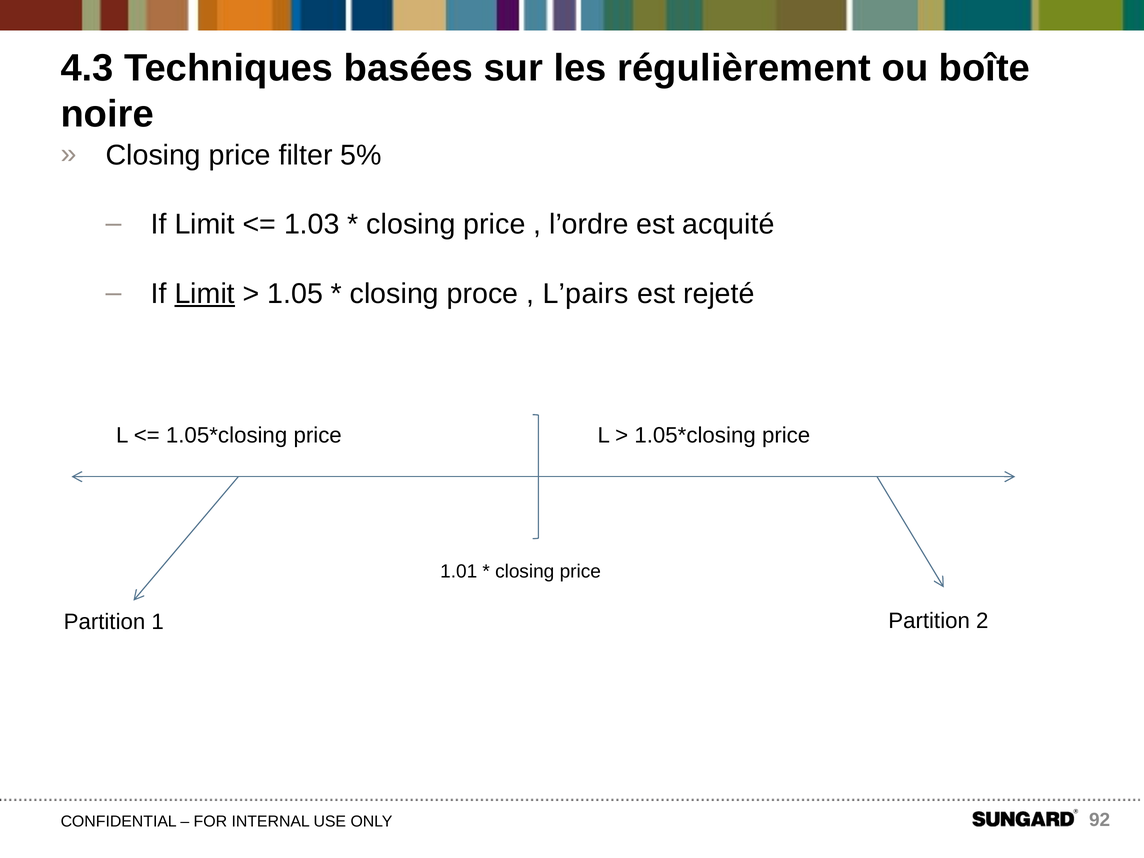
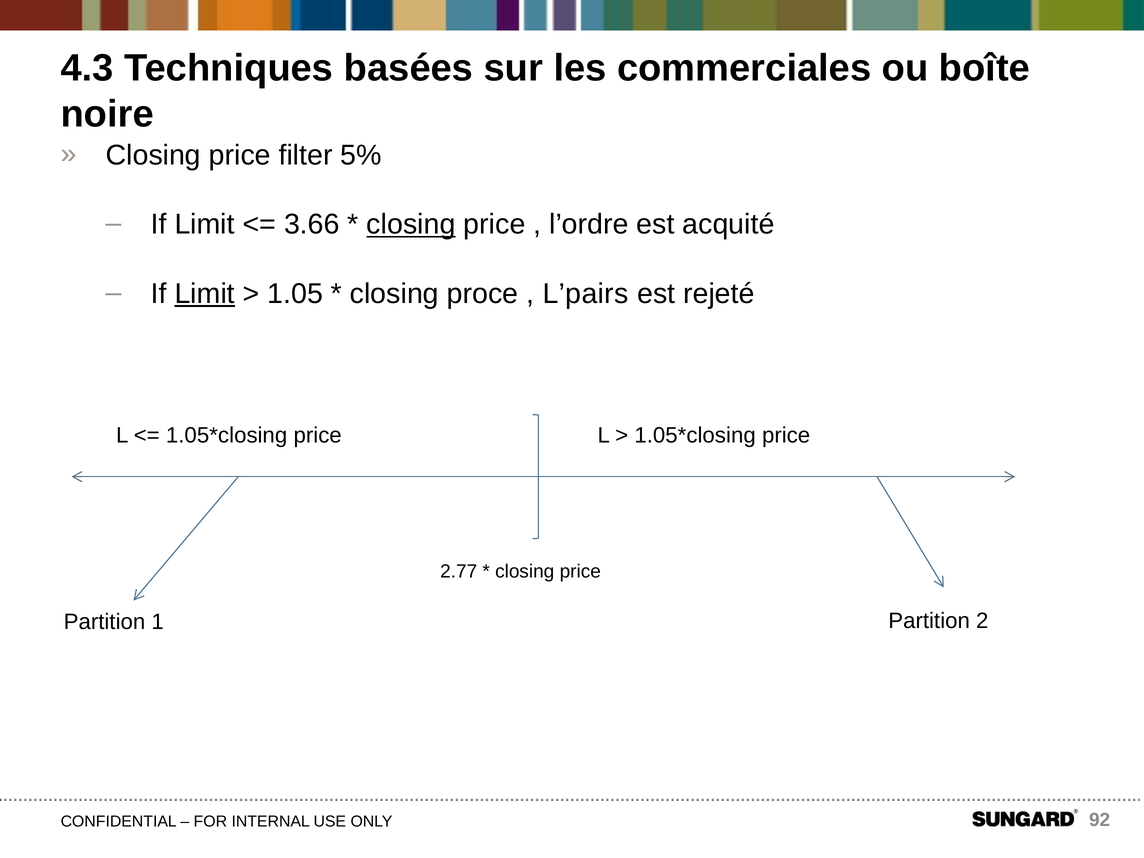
régulièrement: régulièrement -> commerciales (744, 68)
1.03: 1.03 -> 3.66 (312, 224)
closing underline: none -> present (411, 224)
1.01: 1.01 -> 2.77 (459, 571)
